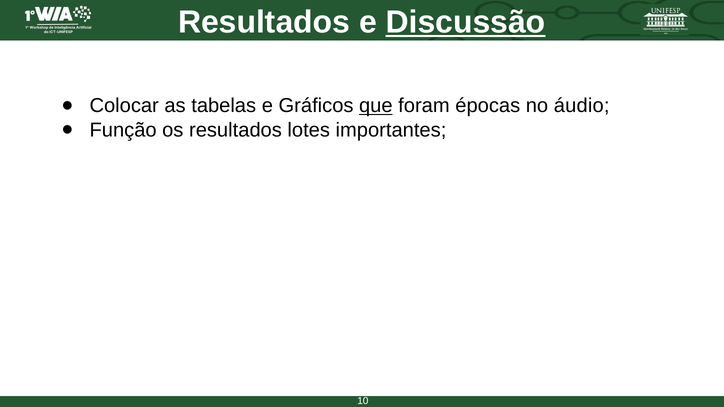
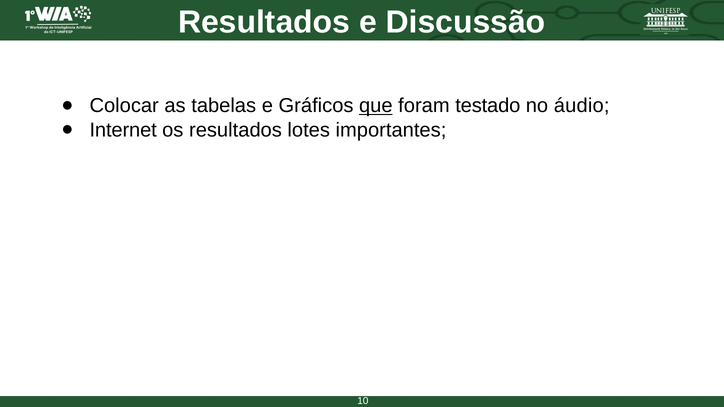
Discussão underline: present -> none (466, 22)
épocas: épocas -> testado (488, 106)
Função: Função -> Internet (123, 130)
